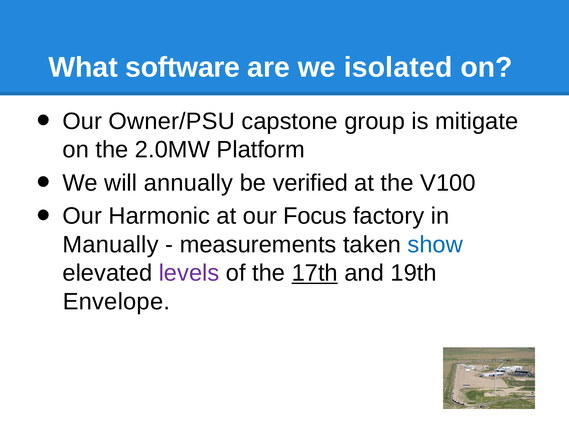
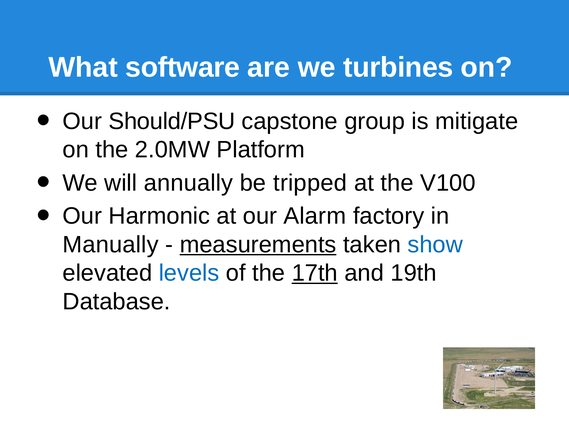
isolated: isolated -> turbines (398, 67)
Owner/PSU: Owner/PSU -> Should/PSU (172, 121)
verified: verified -> tripped (310, 183)
Focus: Focus -> Alarm (315, 216)
measurements underline: none -> present (258, 244)
levels colour: purple -> blue (189, 273)
Envelope: Envelope -> Database (117, 301)
